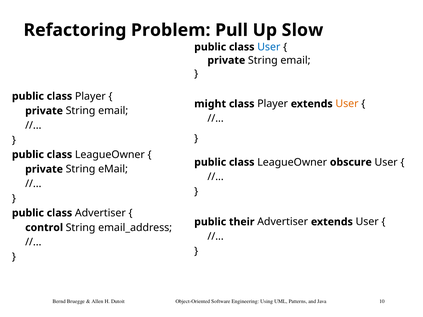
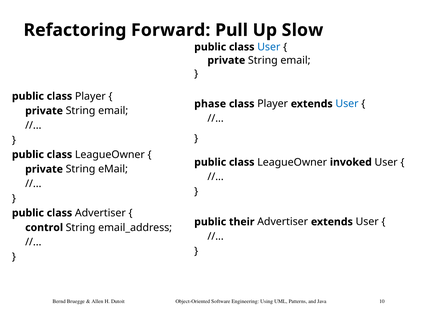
Problem: Problem -> Forward (171, 30)
might: might -> phase (210, 104)
User colour: orange -> blue (347, 104)
obscure: obscure -> invoked (351, 162)
